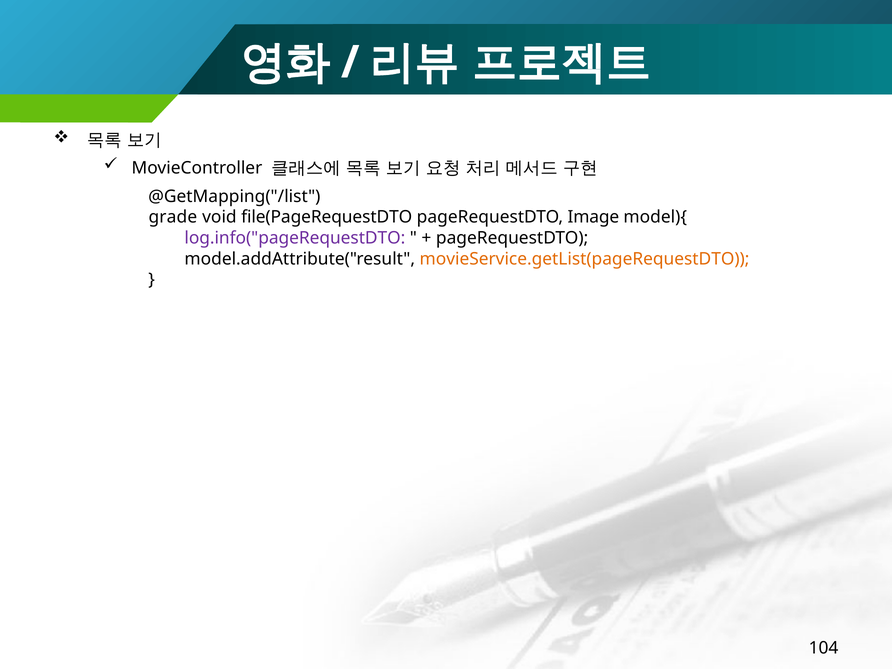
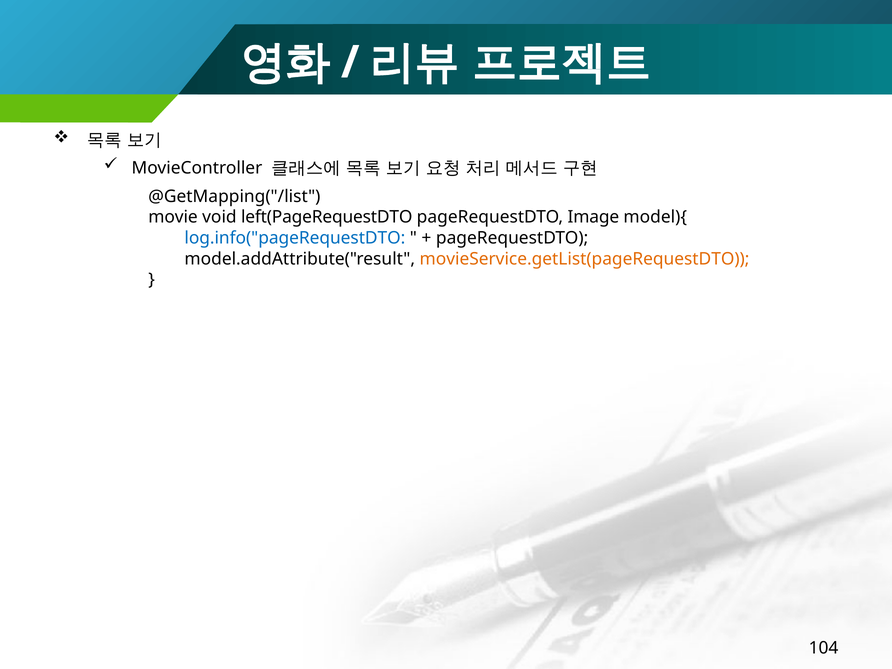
grade: grade -> movie (173, 217)
file(PageRequestDTO: file(PageRequestDTO -> left(PageRequestDTO (327, 217)
log.info("pageRequestDTO colour: purple -> blue (295, 238)
